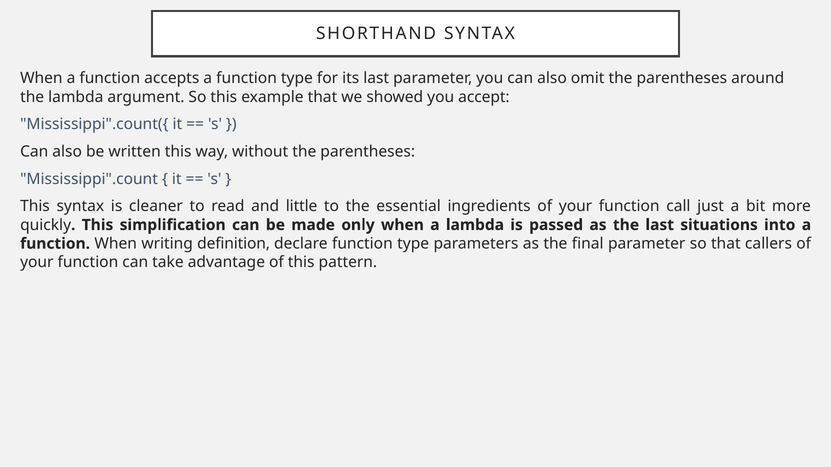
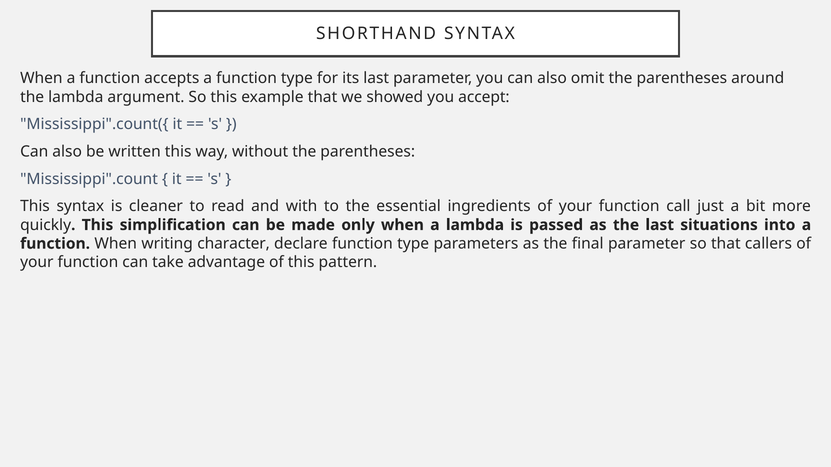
little: little -> with (302, 206)
definition: definition -> character (234, 244)
